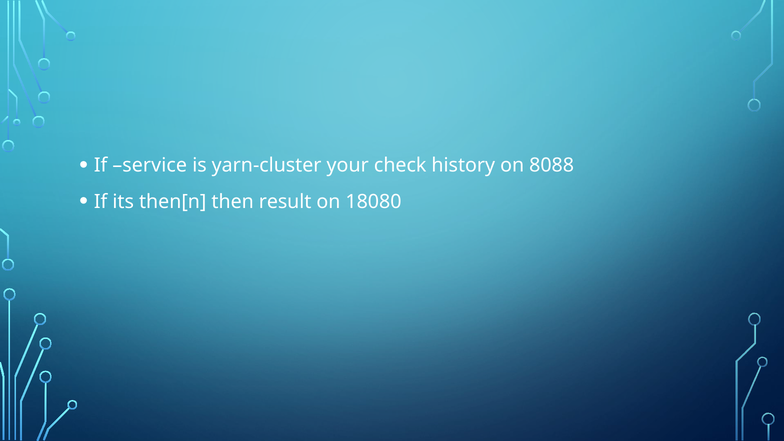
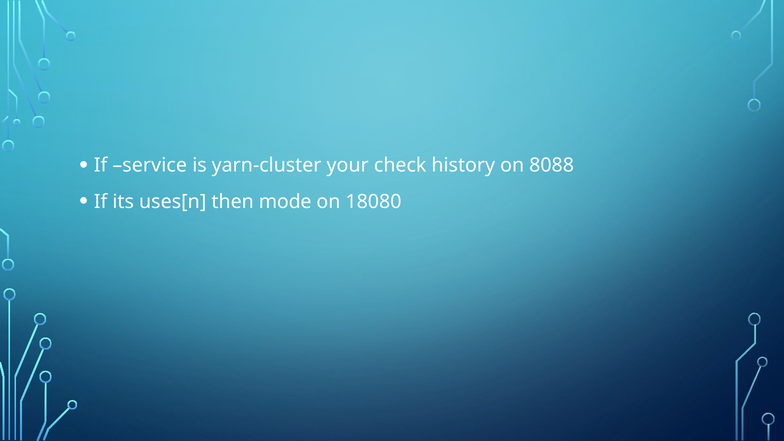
then[n: then[n -> uses[n (173, 202)
result: result -> mode (285, 202)
